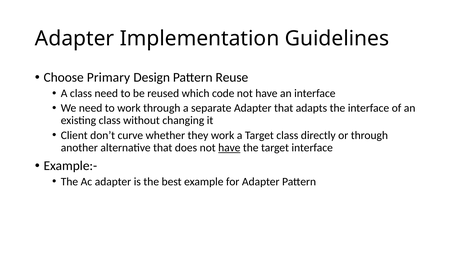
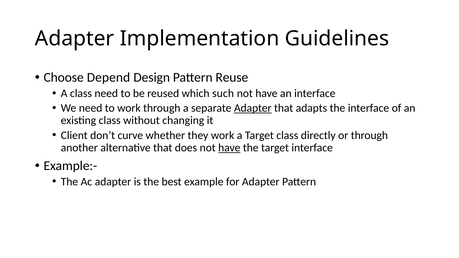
Primary: Primary -> Depend (109, 78)
code: code -> such (223, 93)
Adapter underline: none -> present (253, 108)
